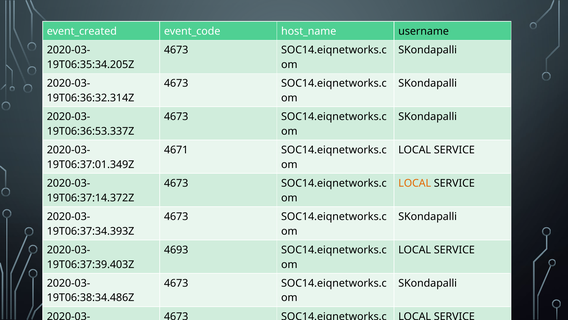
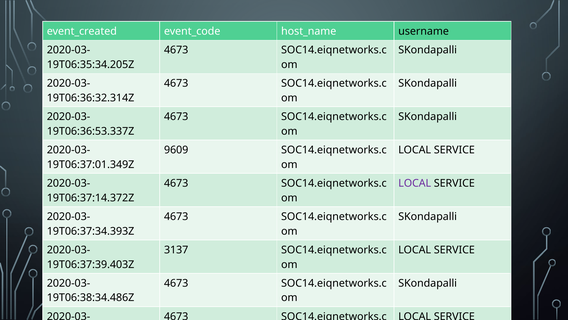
4671: 4671 -> 9609 (176, 150)
LOCAL colour: orange -> purple (415, 183)
4693: 4693 -> 3137 (176, 250)
